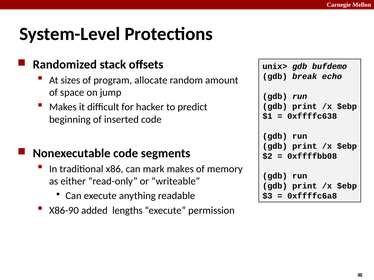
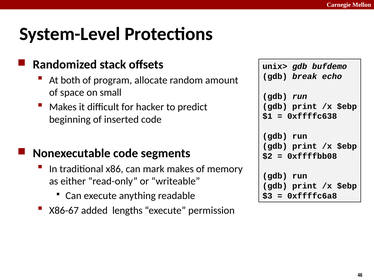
sizes: sizes -> both (70, 80)
jump: jump -> small (111, 93)
X86-90: X86-90 -> X86-67 (64, 211)
